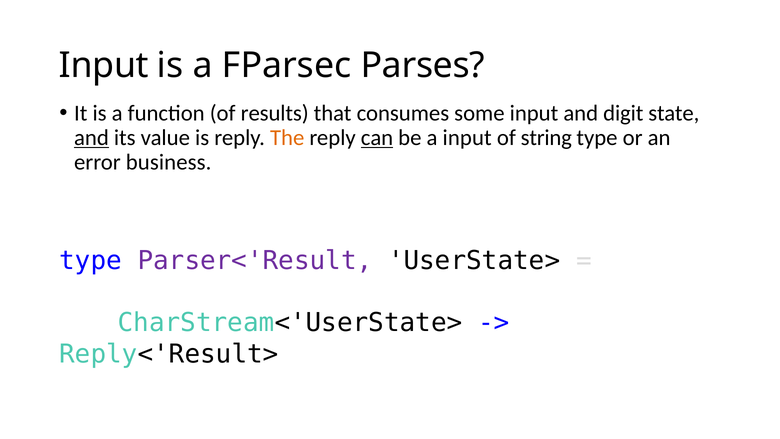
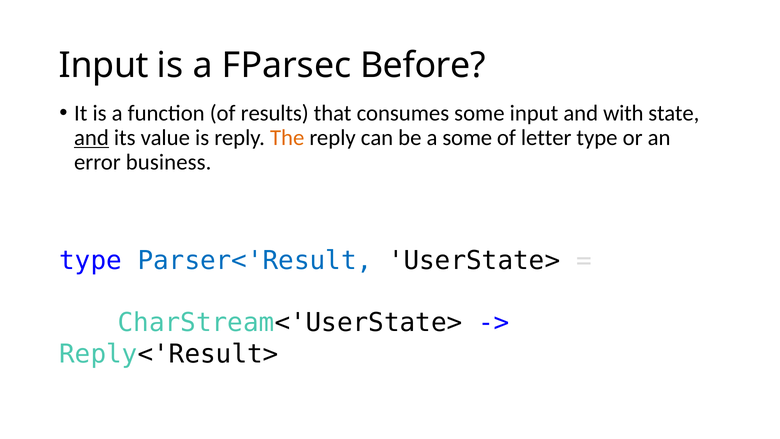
Parses: Parses -> Before (423, 66)
digit: digit -> with (623, 113)
can underline: present -> none (377, 138)
a input: input -> some (467, 138)
string: string -> letter (546, 138)
Parser<'Result colour: purple -> blue (255, 260)
